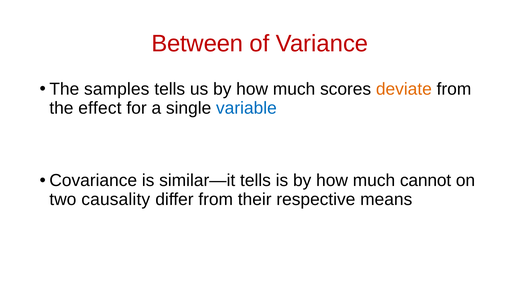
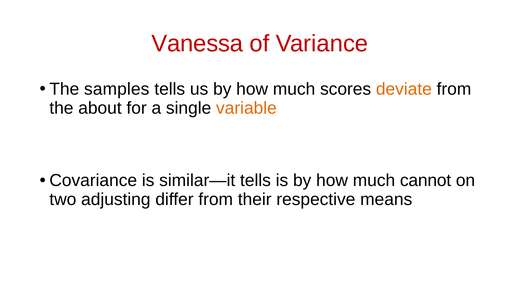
Between: Between -> Vanessa (197, 44)
effect: effect -> about (100, 108)
variable colour: blue -> orange (246, 108)
causality: causality -> adjusting (116, 199)
